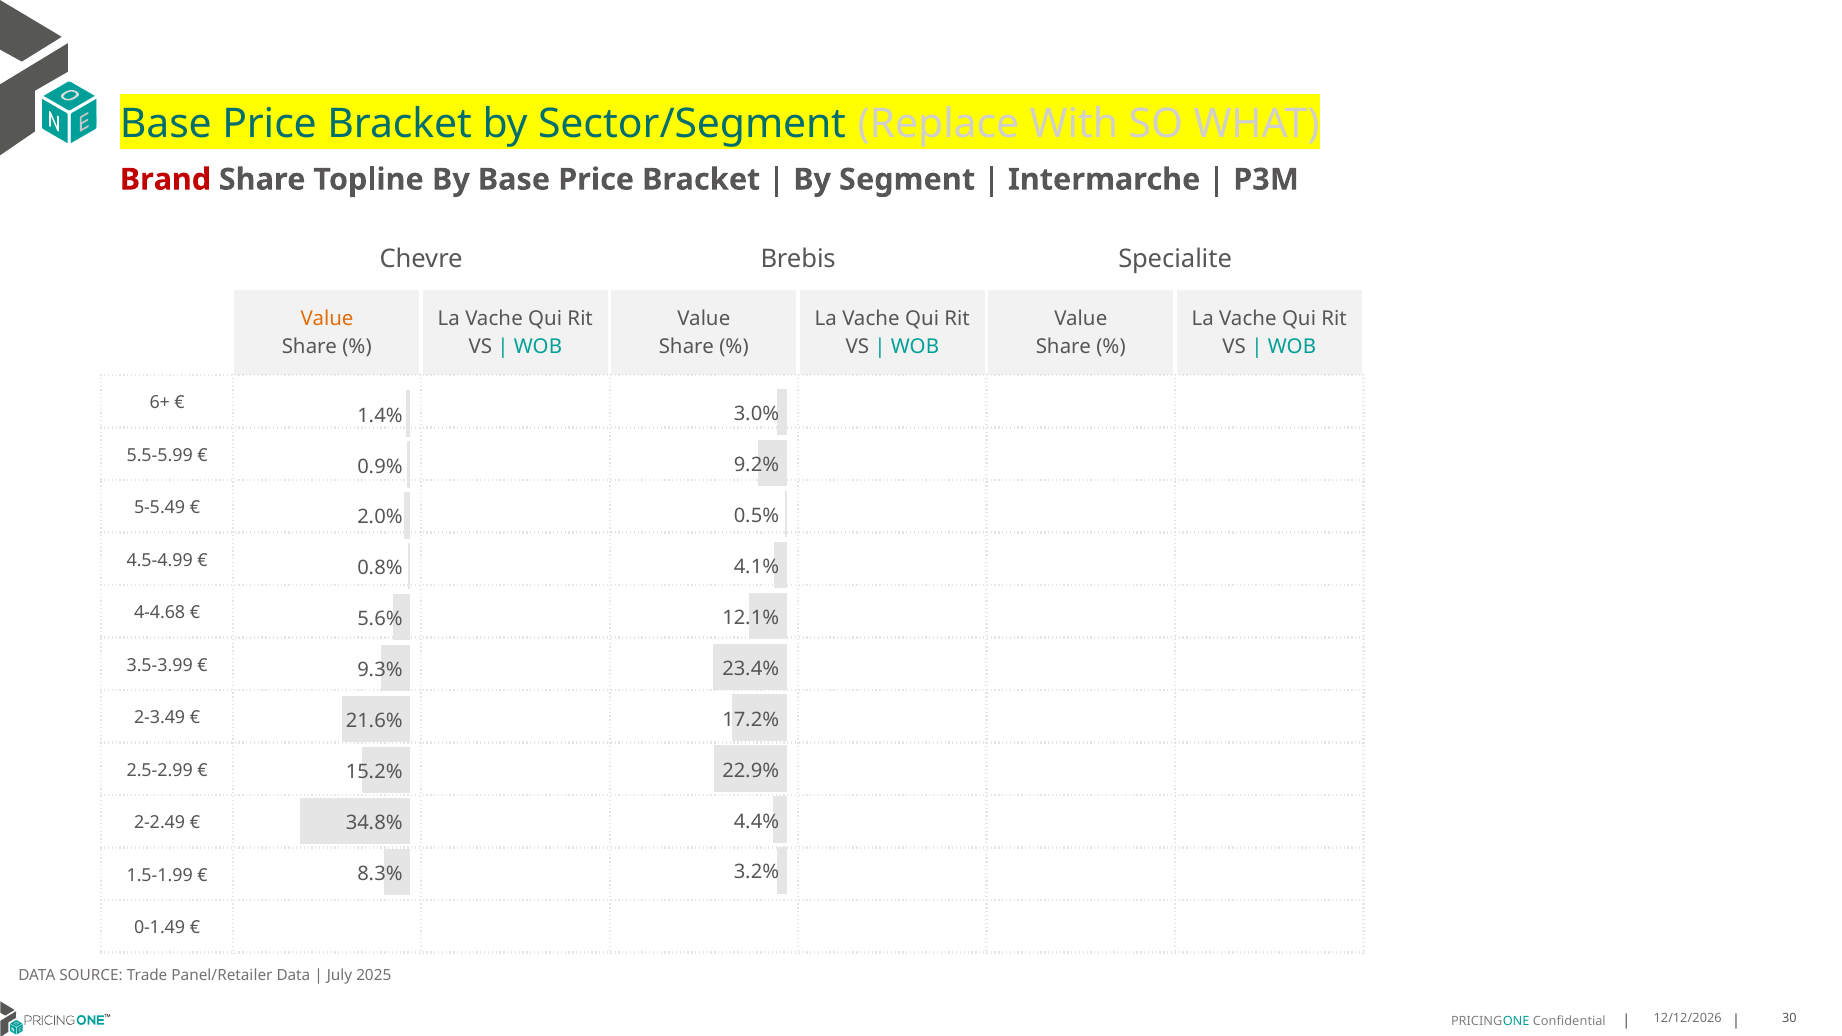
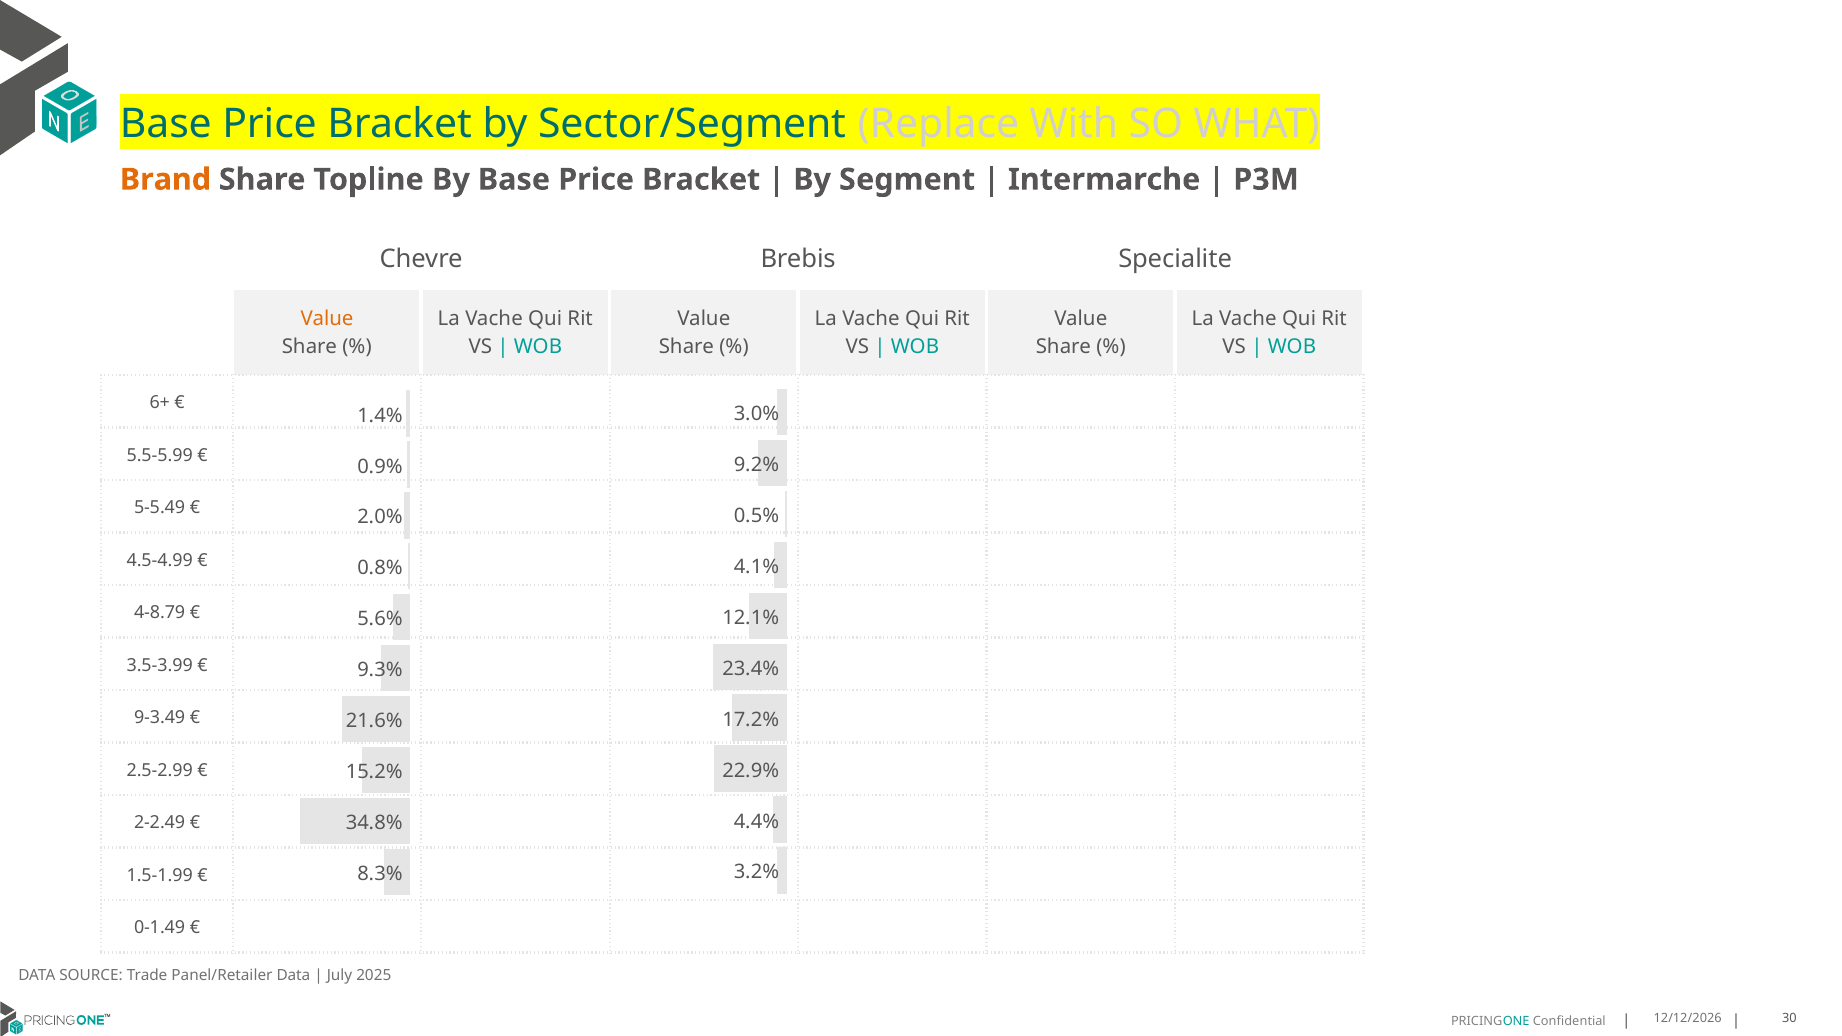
Brand colour: red -> orange (165, 180)
4-4.68: 4-4.68 -> 4-8.79 (160, 613)
2-3.49: 2-3.49 -> 9-3.49 (160, 718)
